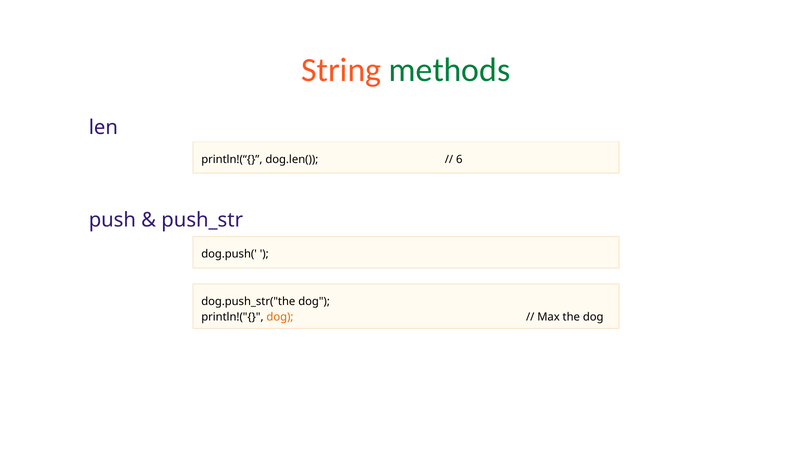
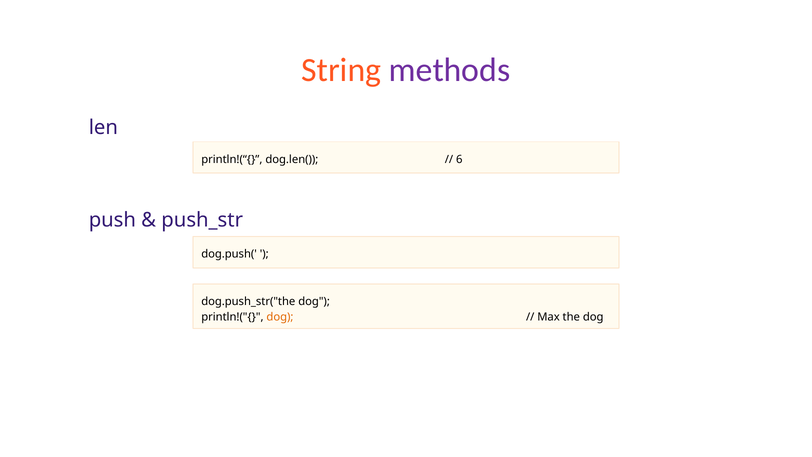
methods colour: green -> purple (449, 70)
